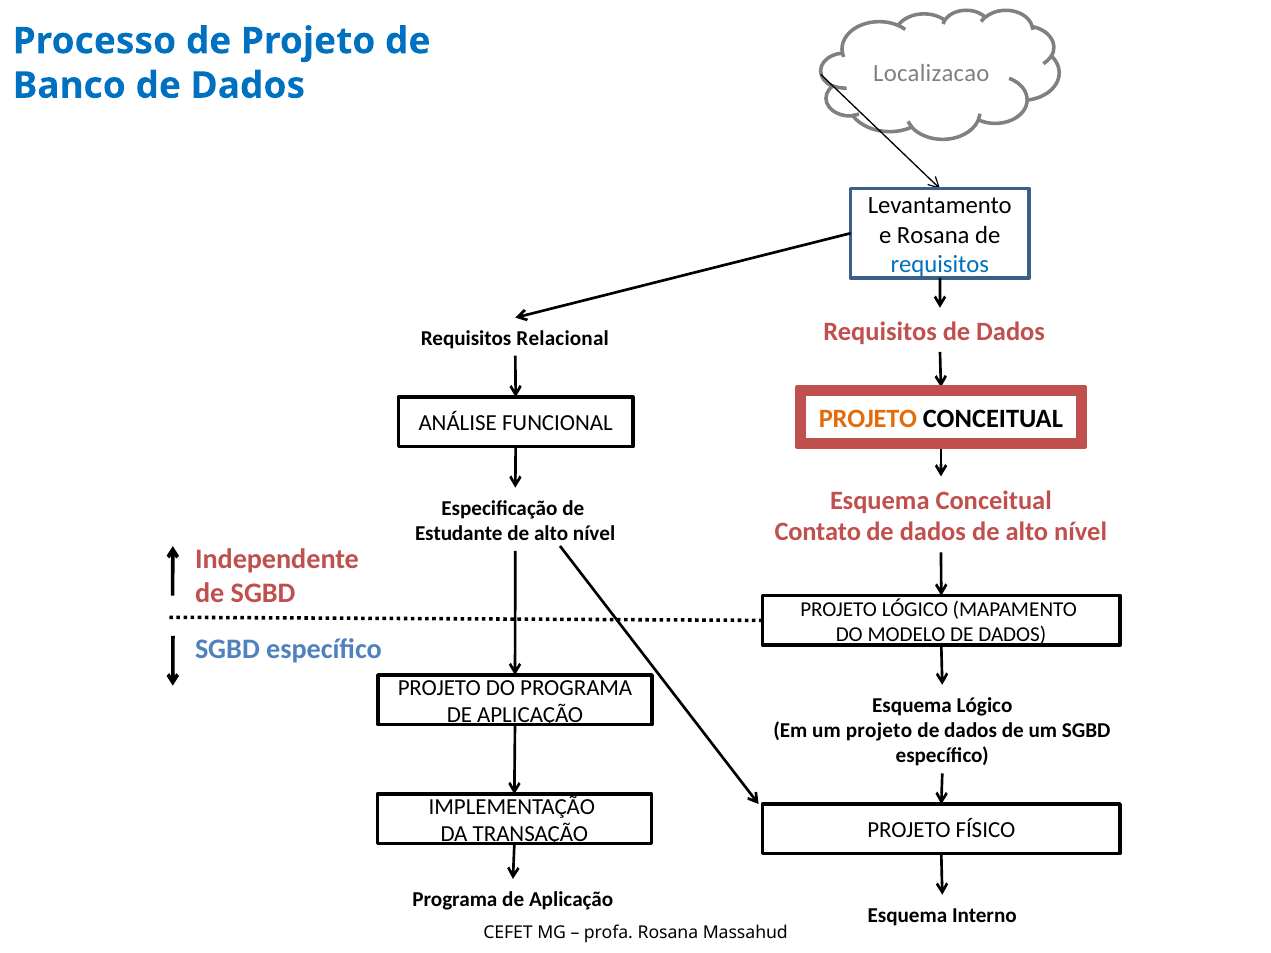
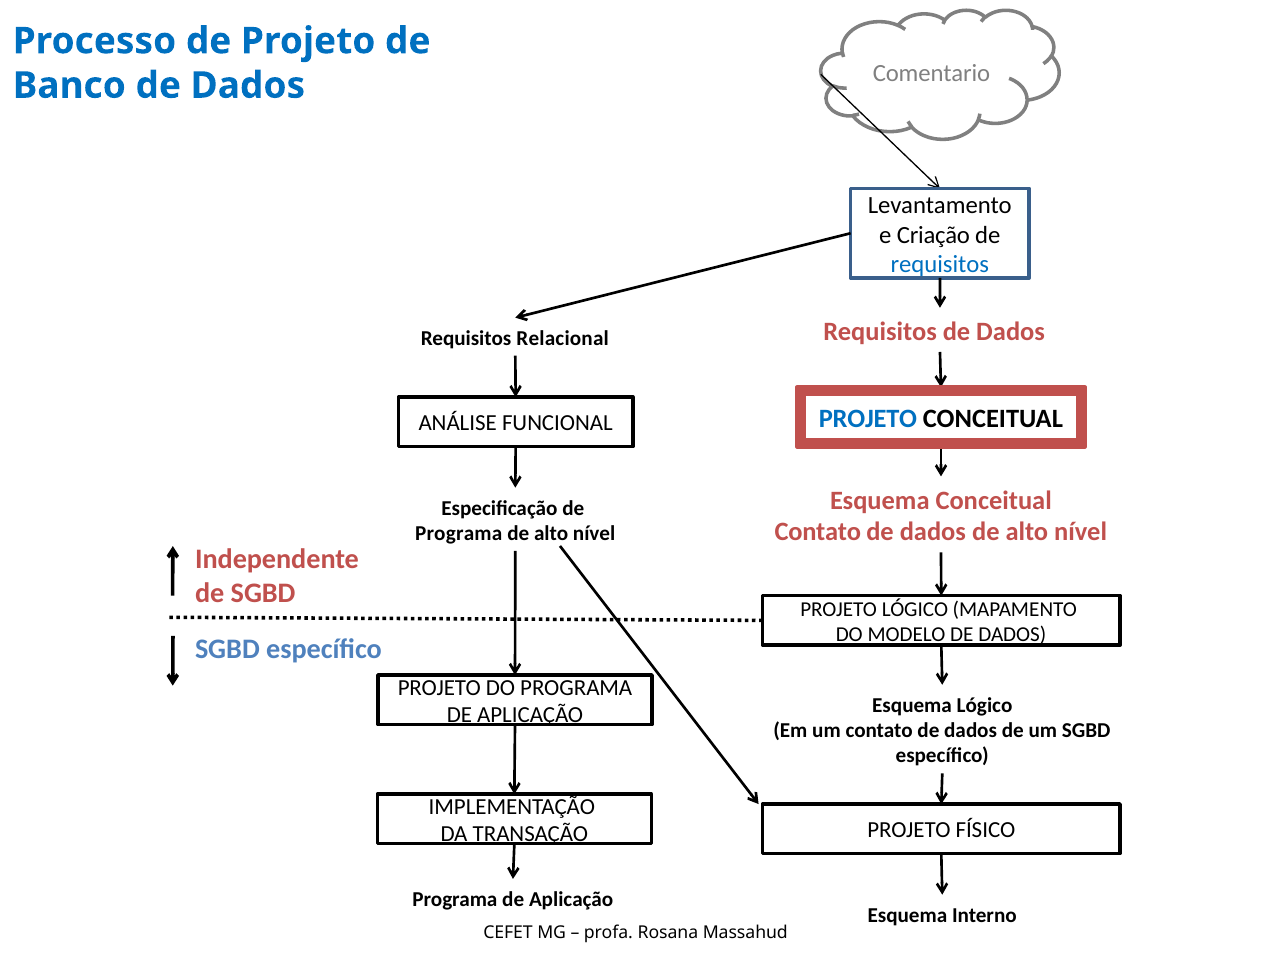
Localizacao: Localizacao -> Comentario (932, 73)
e Rosana: Rosana -> Criação (933, 235)
PROJETO colour: orange -> blue (868, 419)
Estudante: Estudante -> Programa (459, 534)
um projeto: projeto -> contato (879, 731)
